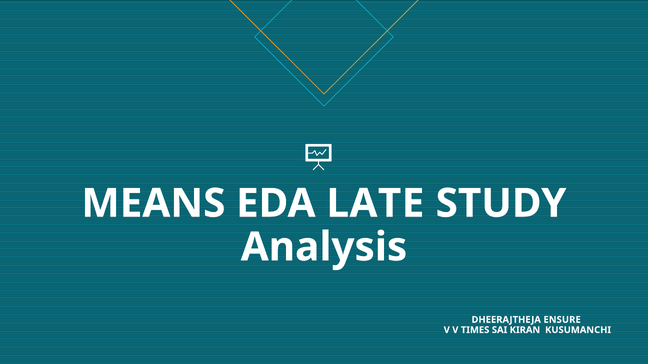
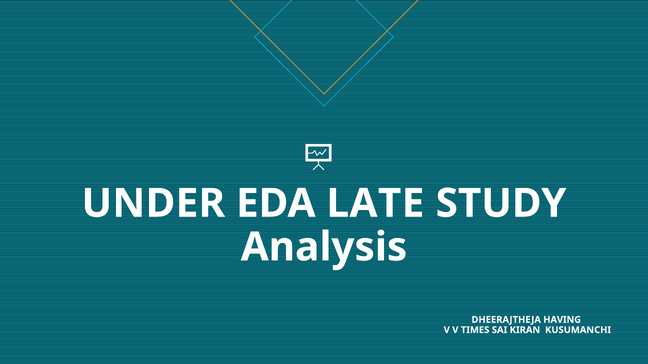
MEANS: MEANS -> UNDER (153, 204)
ENSURE: ENSURE -> HAVING (562, 320)
